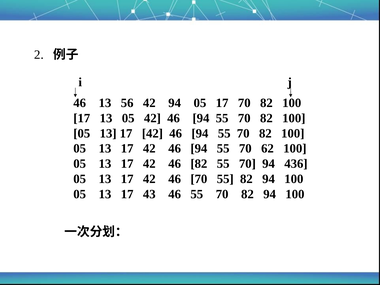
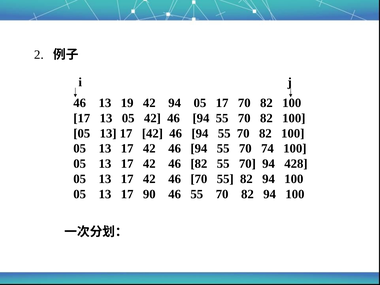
56: 56 -> 19 (127, 103)
62: 62 -> 74 (267, 149)
436: 436 -> 428 (296, 164)
43: 43 -> 90 (149, 194)
